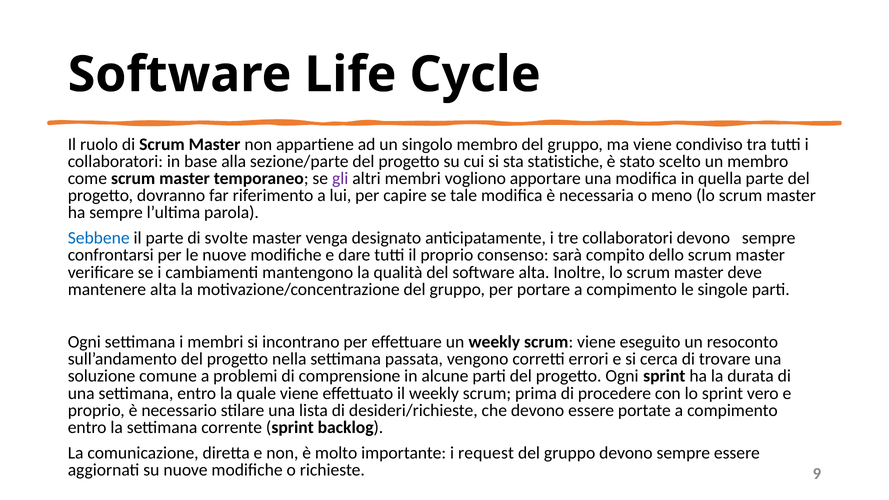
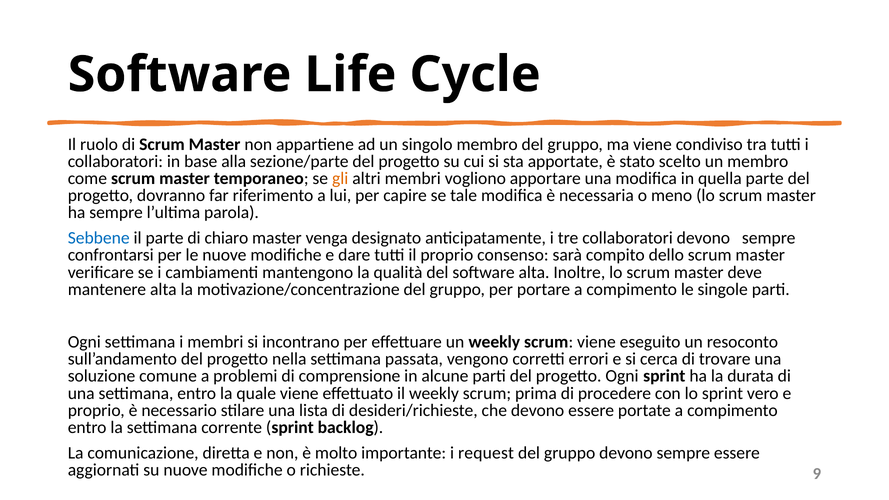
statistiche: statistiche -> apportate (565, 161)
gli colour: purple -> orange (340, 178)
svolte: svolte -> chiaro (226, 238)
